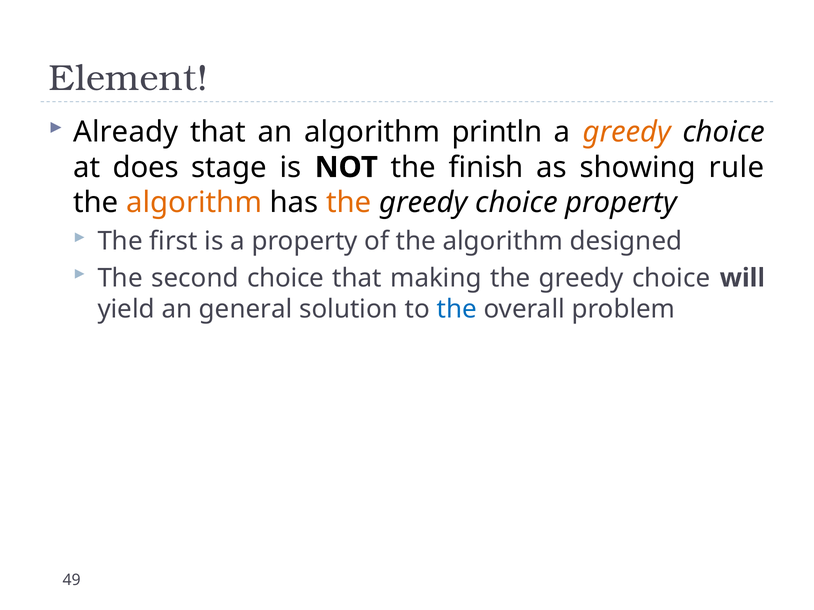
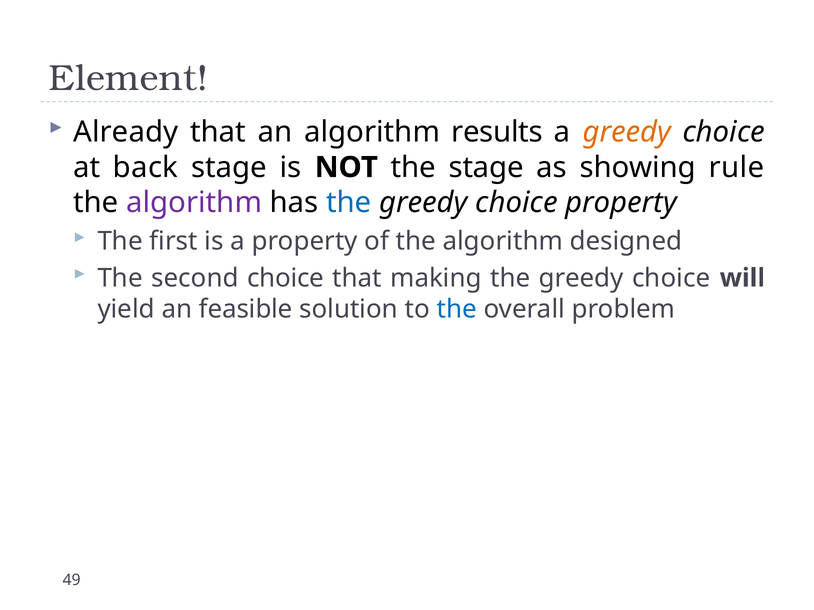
println: println -> results (497, 132)
does: does -> back (146, 167)
the finish: finish -> stage (486, 167)
algorithm colour: orange -> purple (194, 203)
the colour: orange -> blue (349, 203)
general: general -> feasible (246, 309)
